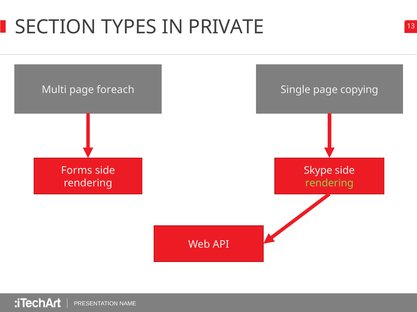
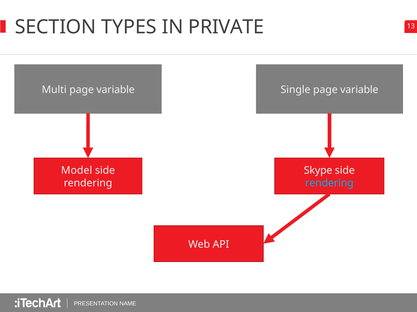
Multi page foreach: foreach -> variable (116, 90)
Single page copying: copying -> variable (359, 90)
Forms: Forms -> Model (77, 171)
rendering colour: light green -> light blue (329, 183)
